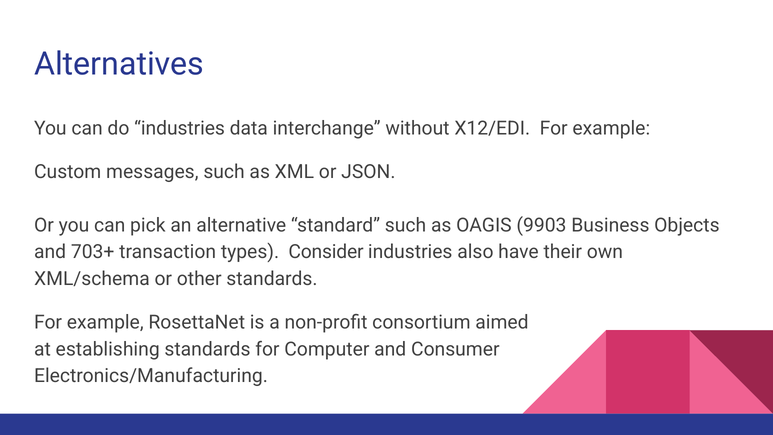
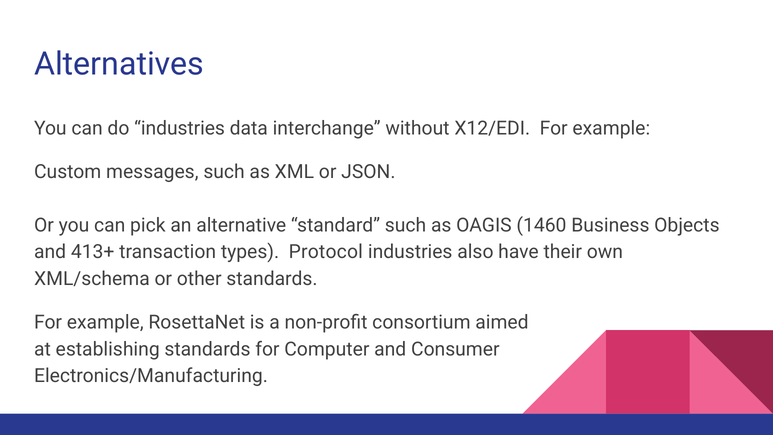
9903: 9903 -> 1460 (541, 225)
703+: 703+ -> 413+ (93, 252)
Consider: Consider -> Protocol (326, 252)
